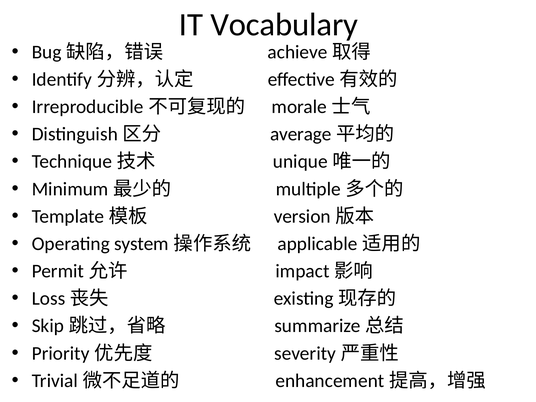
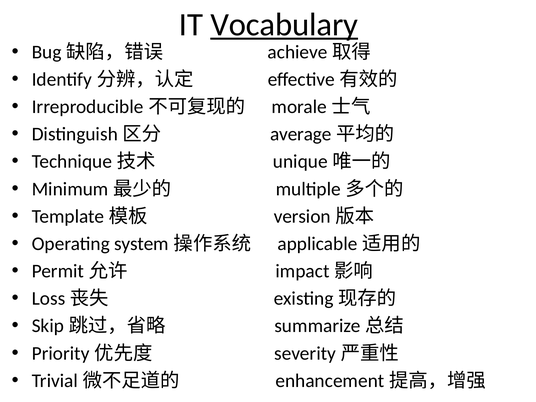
Vocabulary underline: none -> present (284, 25)
